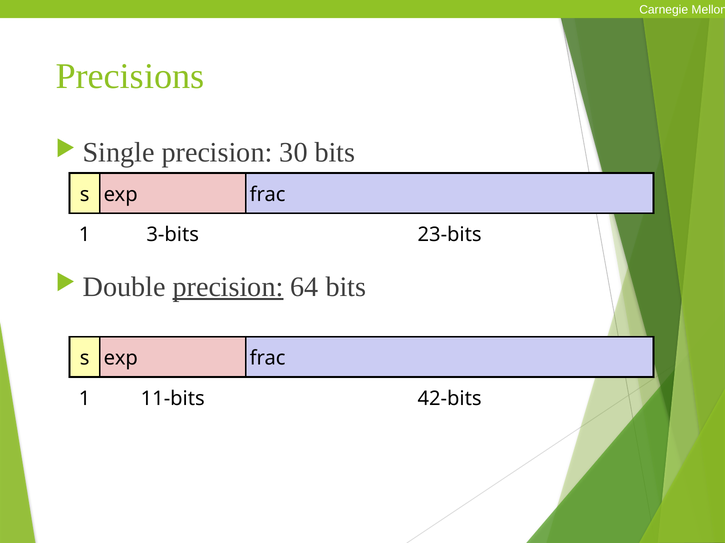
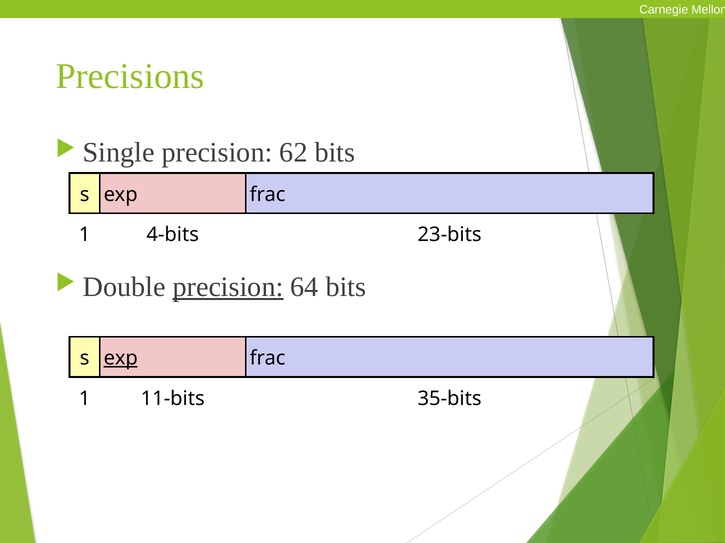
30: 30 -> 62 (294, 153)
3-bits: 3-bits -> 4-bits (173, 235)
exp underline: none -> present (121, 359)
42-bits: 42-bits -> 35-bits (450, 399)
